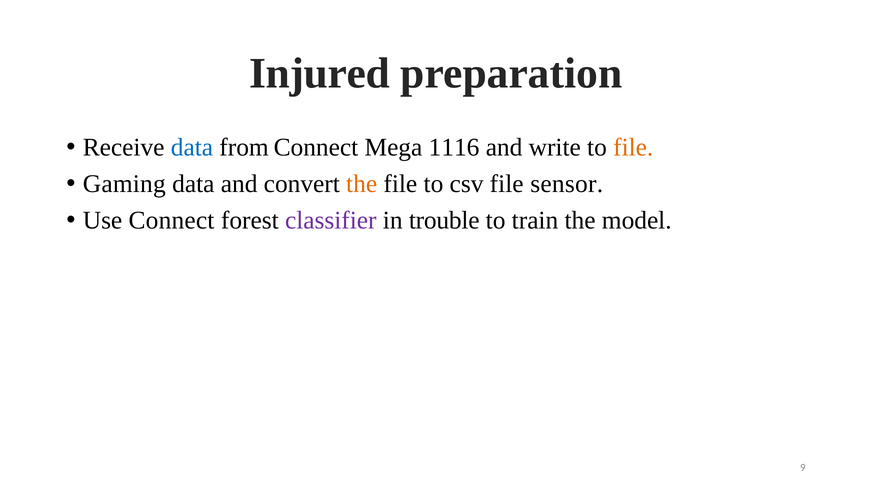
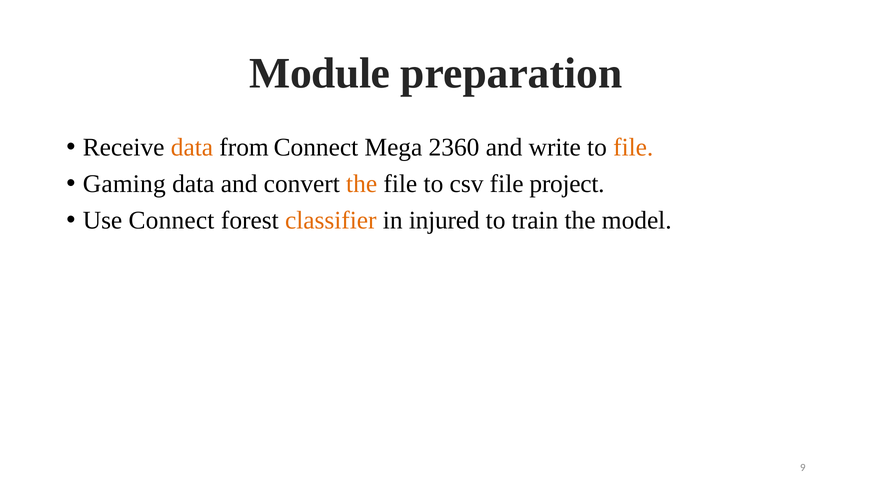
Injured: Injured -> Module (320, 73)
data colour: blue -> orange (192, 147)
1116: 1116 -> 2360 (454, 147)
sensor: sensor -> project (567, 184)
classifier colour: purple -> orange (331, 220)
trouble: trouble -> injured (444, 220)
